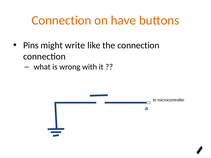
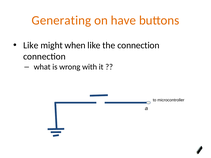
Connection: Connection -> Generating (61, 20)
Pins: Pins -> Like (31, 45)
write: write -> when (75, 45)
